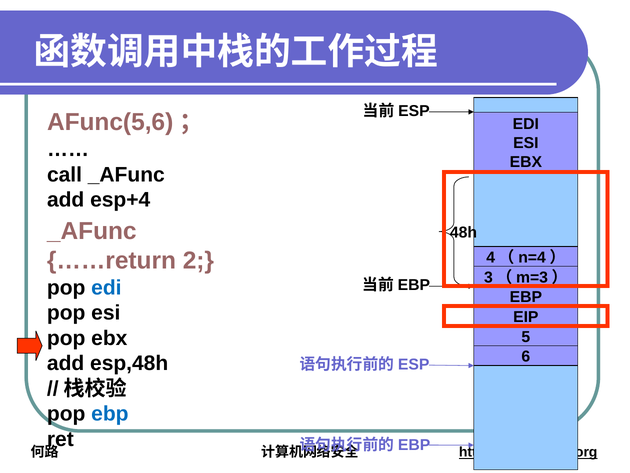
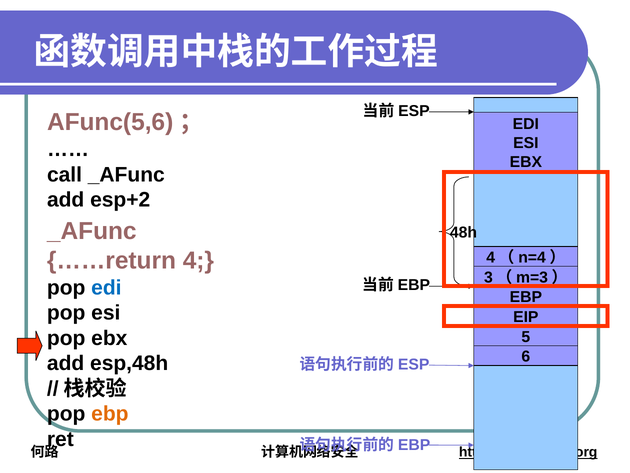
esp+4: esp+4 -> esp+2 (120, 200)
2: 2 -> 4 (198, 260)
ebp colour: blue -> orange (110, 413)
